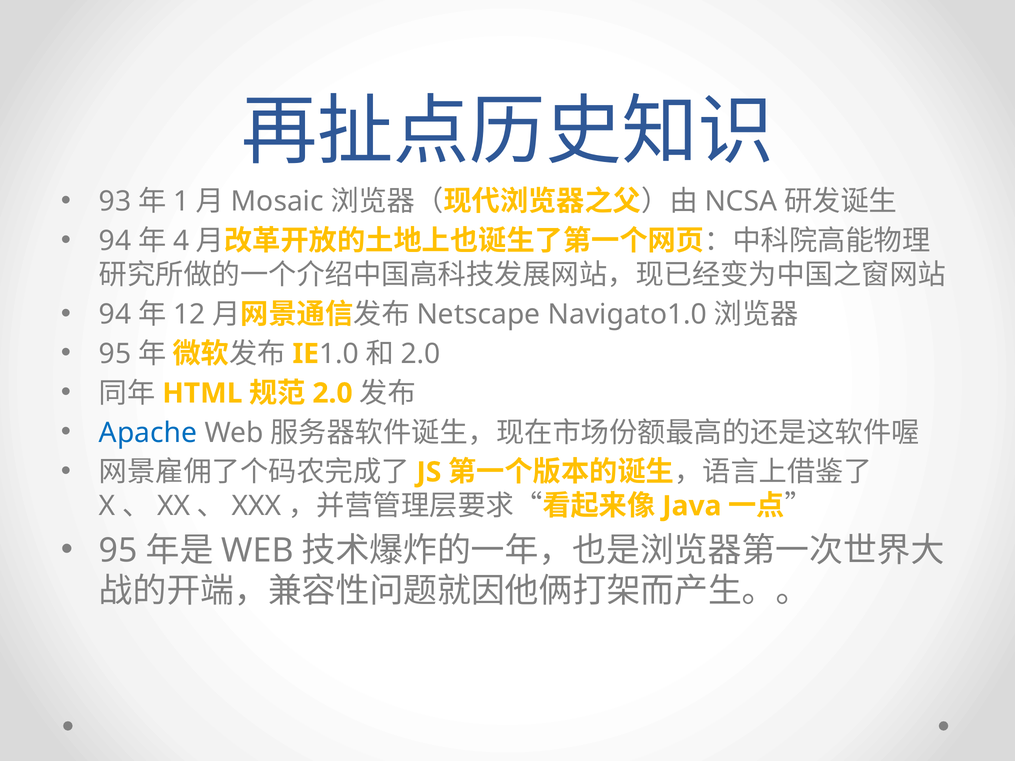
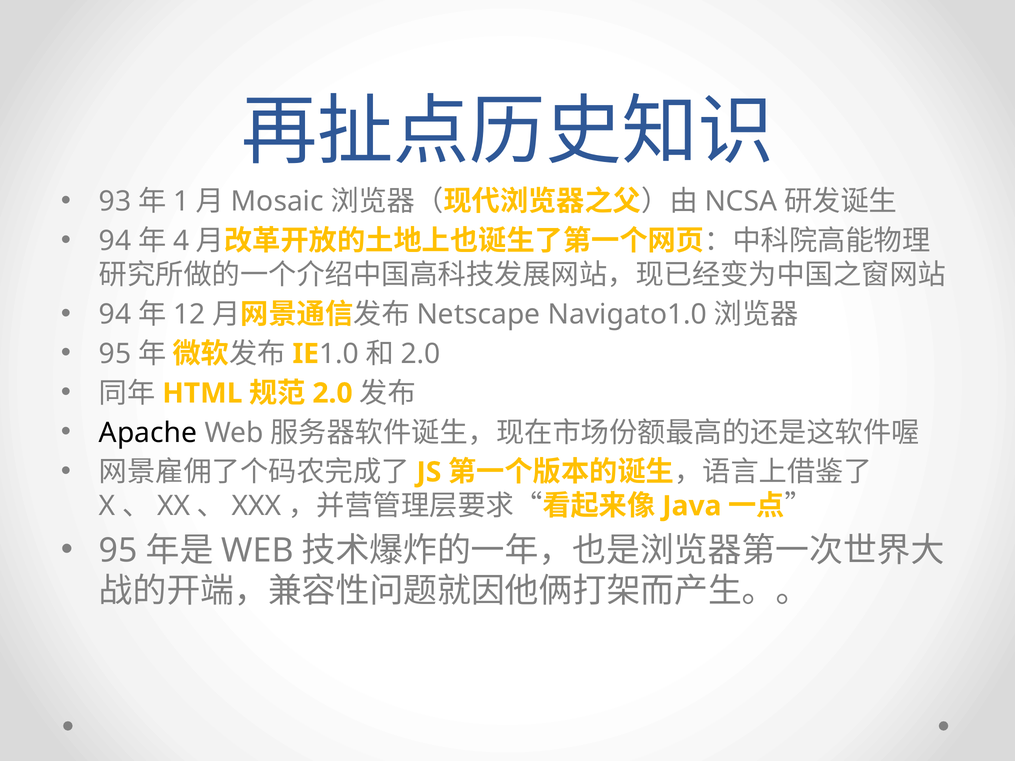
Apache colour: blue -> black (148, 433)
